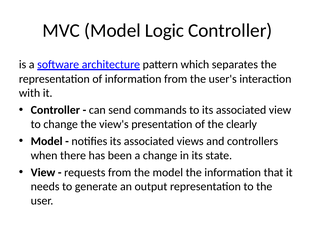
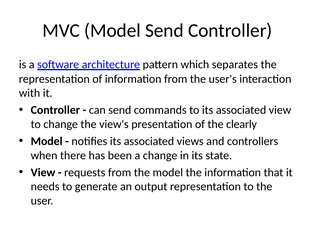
Model Logic: Logic -> Send (164, 30)
